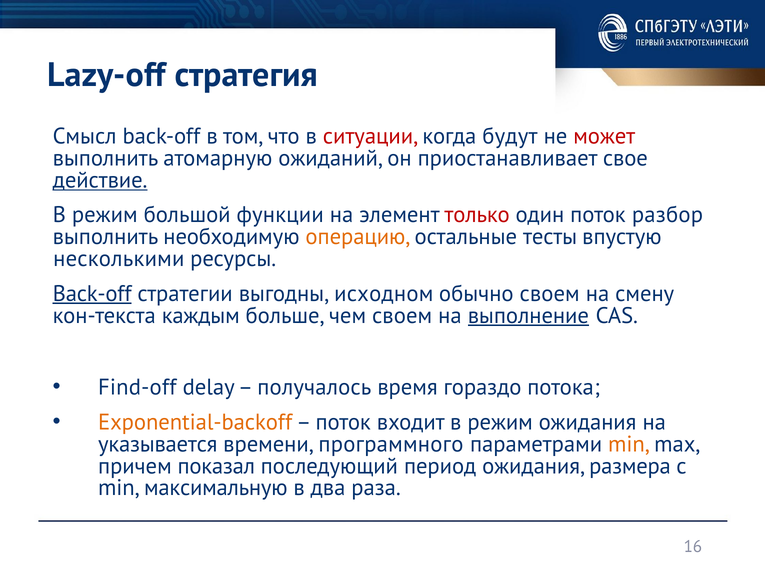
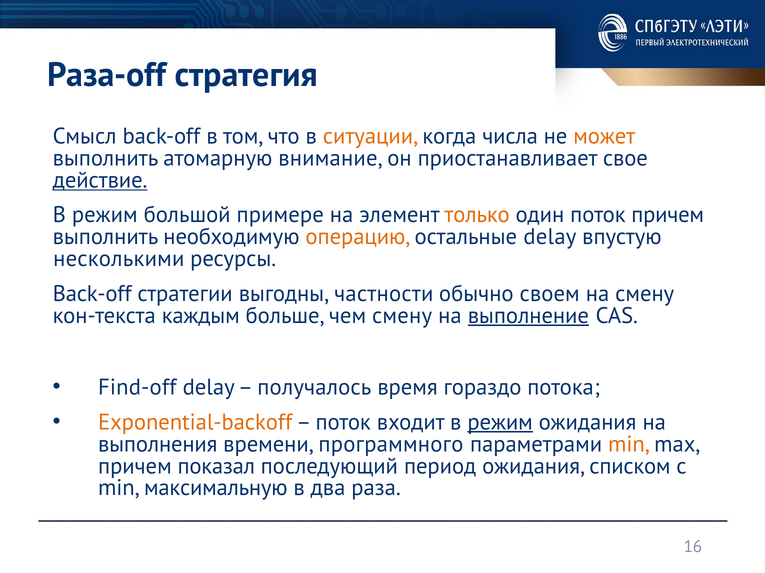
Lazy-off: Lazy-off -> Раза-off (107, 75)
ситуации colour: red -> orange (371, 136)
будут: будут -> числа (510, 136)
может colour: red -> orange (604, 136)
ожиданий: ожиданий -> внимание (331, 158)
функции: функции -> примере (280, 215)
только colour: red -> orange (477, 215)
поток разбор: разбор -> причем (668, 215)
остальные тесты: тесты -> delay (550, 237)
Back-off underline: present -> none (92, 294)
исходном: исходном -> частности (384, 294)
чем своем: своем -> смену (402, 316)
режим underline: none -> present (500, 423)
указывается: указывается -> выполнения (158, 445)
размера: размера -> списком (630, 467)
